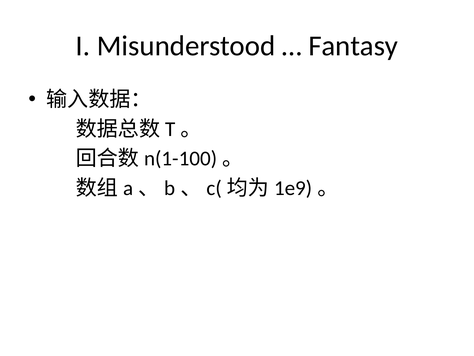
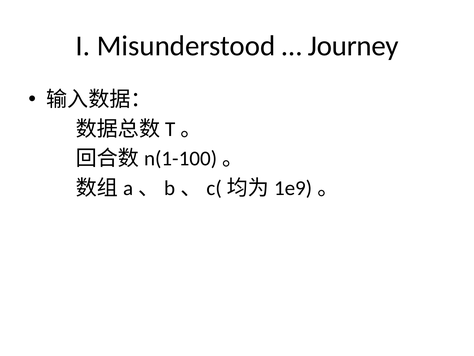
Fantasy: Fantasy -> Journey (353, 46)
